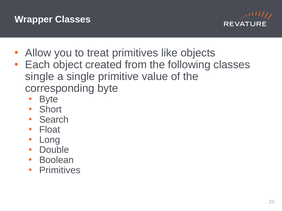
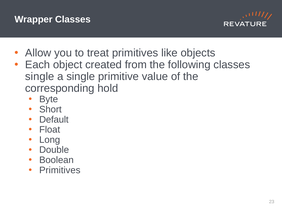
corresponding byte: byte -> hold (108, 88)
Search: Search -> Default (54, 120)
